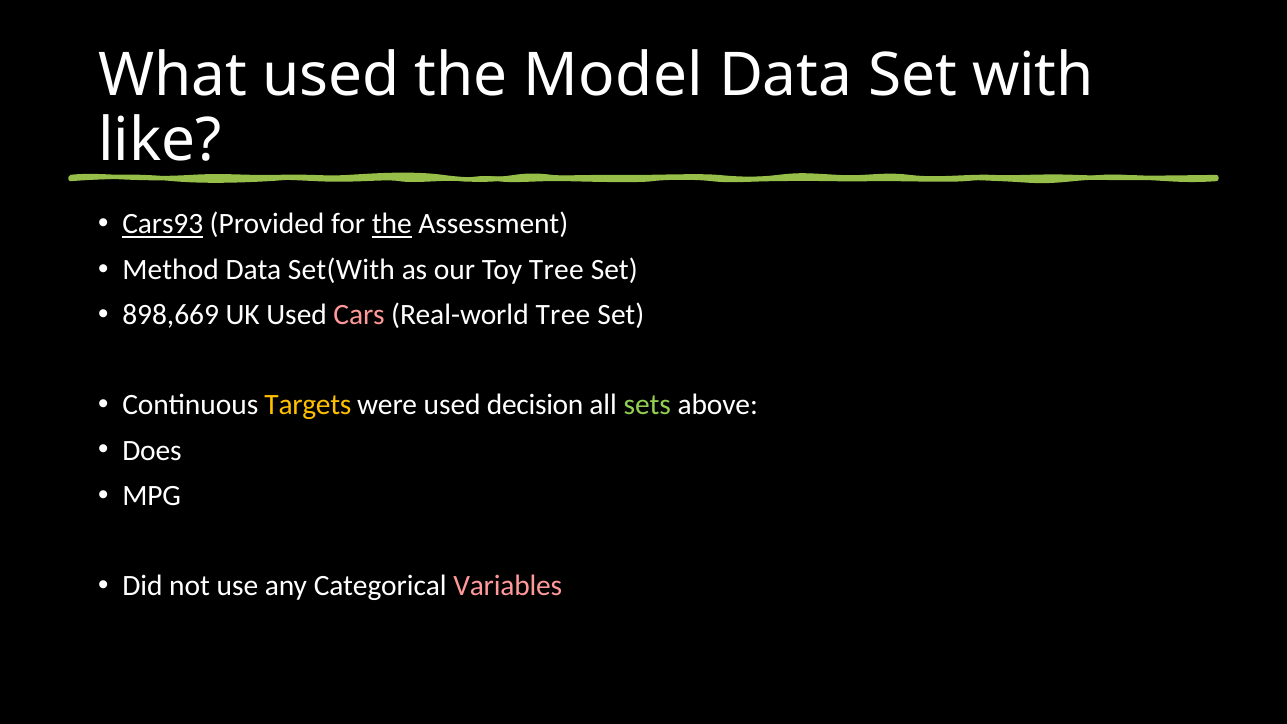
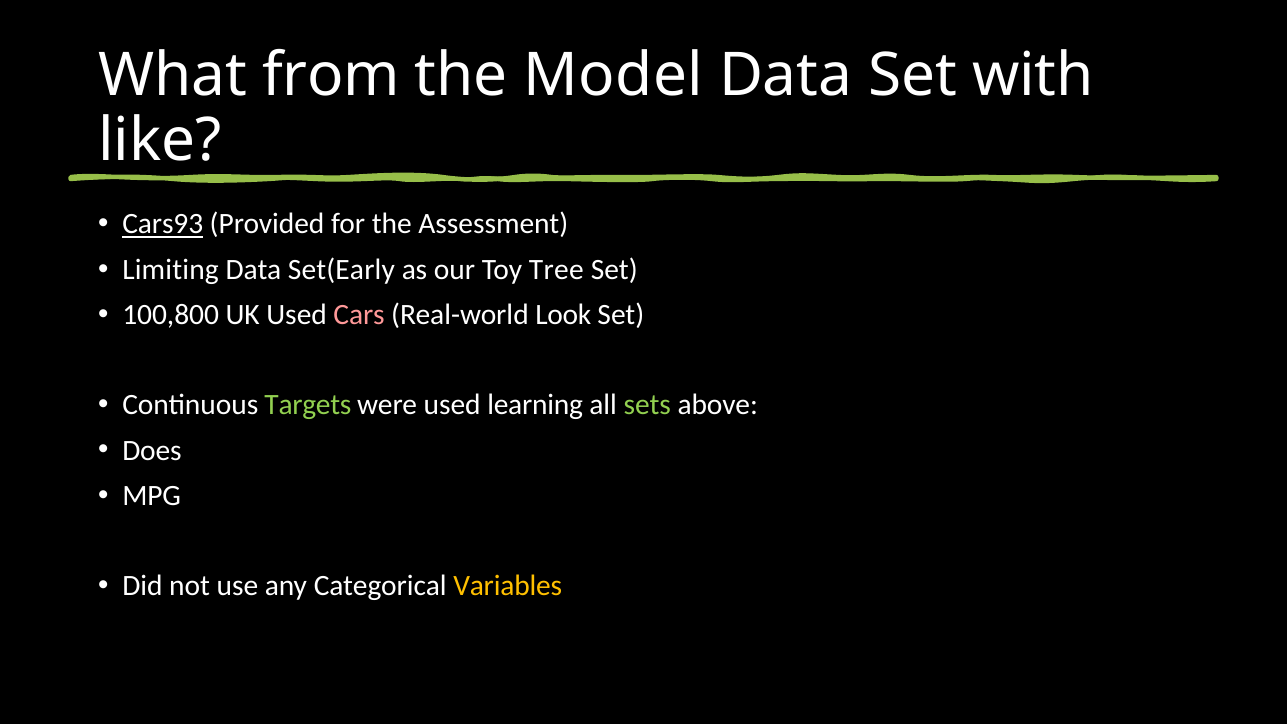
What used: used -> from (331, 76)
the underline: present -> none (392, 224)
Method: Method -> Limiting (171, 269)
Set(With: Set(With -> Set(Early (341, 269)
898,669: 898,669 -> 100,800 (171, 315)
Real-world Tree: Tree -> Look (563, 315)
Targets colour: yellow -> light green (308, 405)
decision: decision -> learning (535, 405)
Variables colour: pink -> yellow (508, 586)
